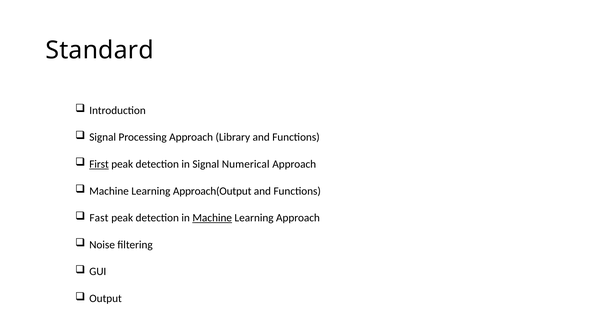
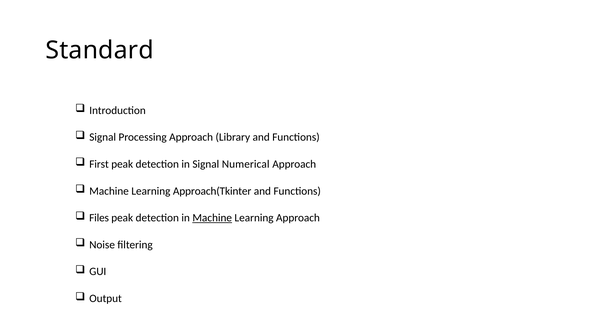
First underline: present -> none (99, 164)
Approach(Output: Approach(Output -> Approach(Tkinter (212, 191)
Fast: Fast -> Files (99, 218)
